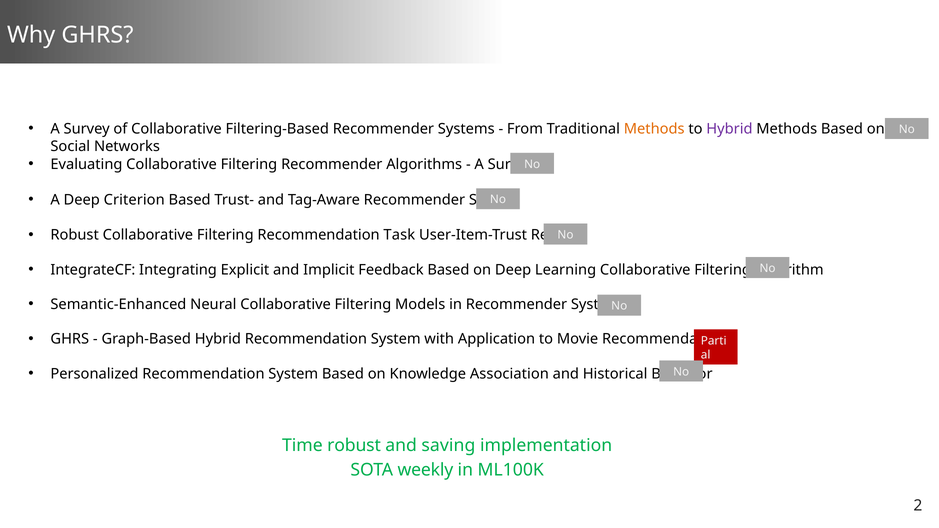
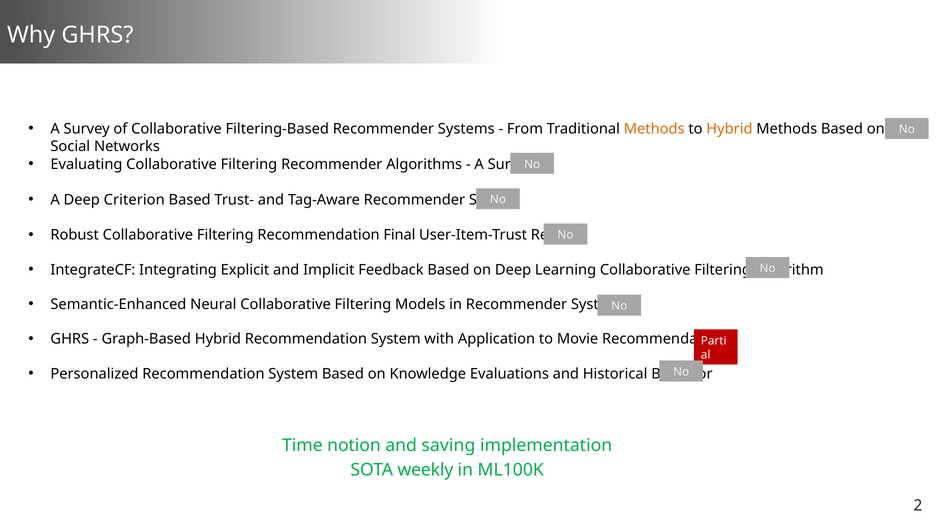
Hybrid colour: purple -> orange (729, 129)
Task: Task -> Final (399, 235)
Association: Association -> Evaluations (509, 374)
Time robust: robust -> notion (354, 446)
